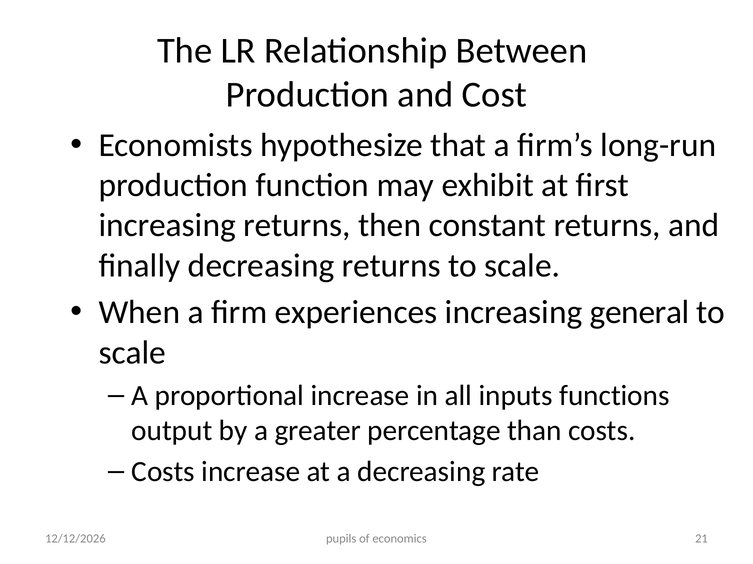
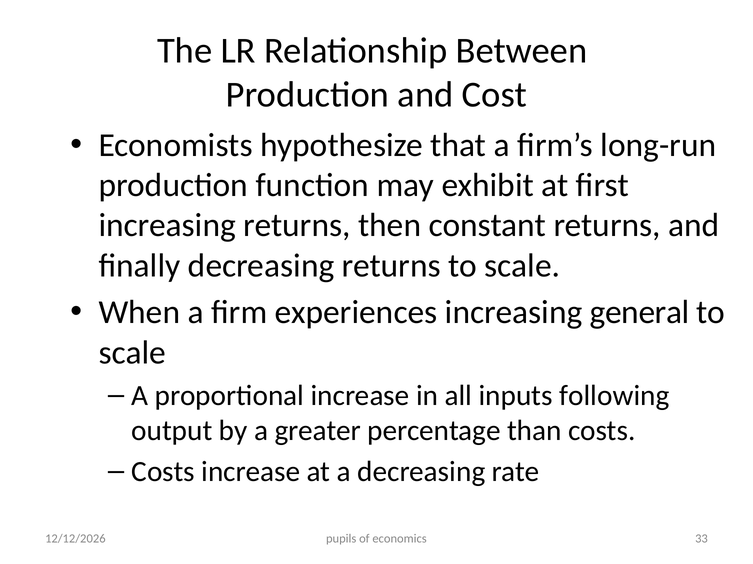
functions: functions -> following (614, 396)
21: 21 -> 33 (701, 539)
